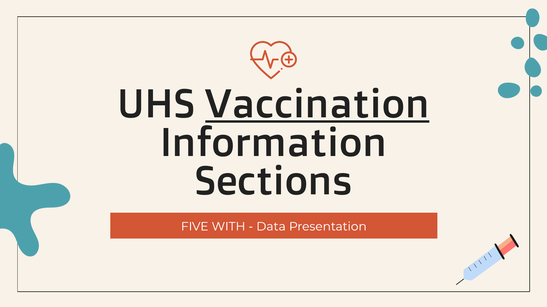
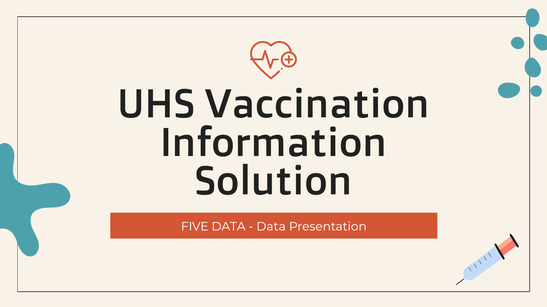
Vaccination underline: present -> none (317, 104)
Sections: Sections -> Solution (273, 182)
FIVE WITH: WITH -> DATA (229, 227)
